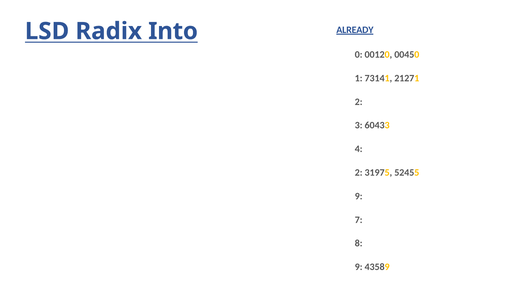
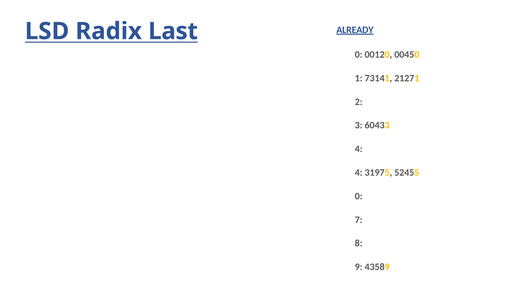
Into: Into -> Last (173, 31)
2: 2 -> 4 (359, 173)
9: 9 -> 0 (359, 196)
